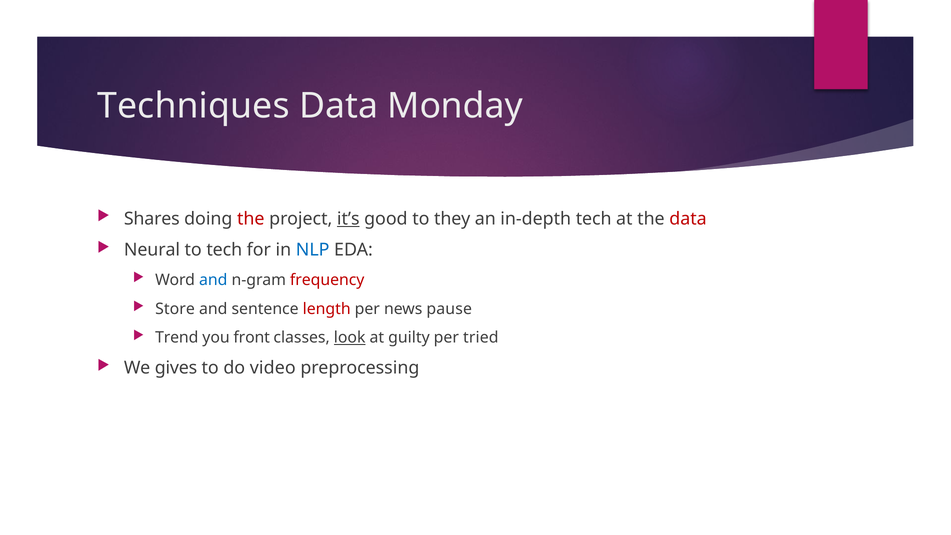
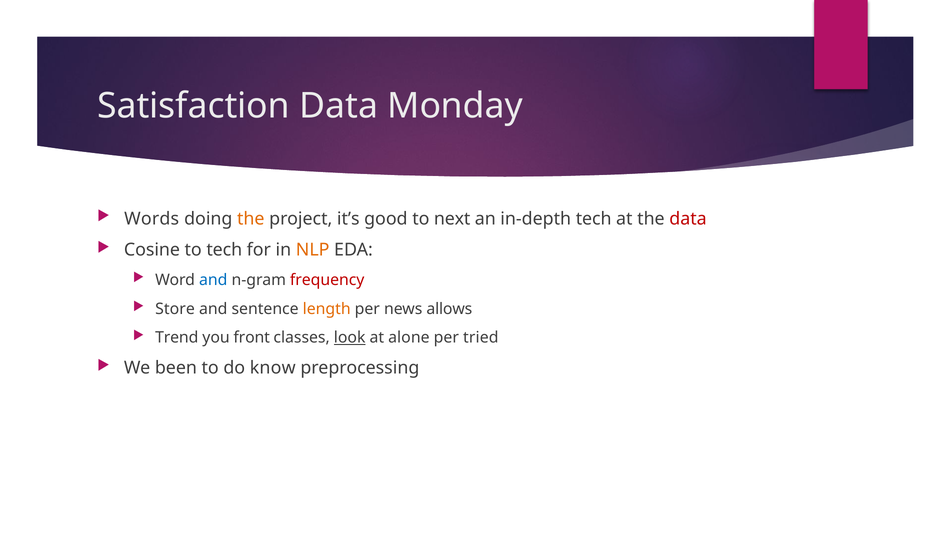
Techniques: Techniques -> Satisfaction (194, 106)
Shares: Shares -> Words (152, 219)
the colour: red -> orange (251, 219)
it’s underline: present -> none (348, 219)
they: they -> next (452, 219)
Neural: Neural -> Cosine (152, 250)
NLP colour: blue -> orange (313, 250)
length colour: red -> orange (327, 309)
pause: pause -> allows (449, 309)
guilty: guilty -> alone (409, 338)
gives: gives -> been (176, 368)
video: video -> know (273, 368)
